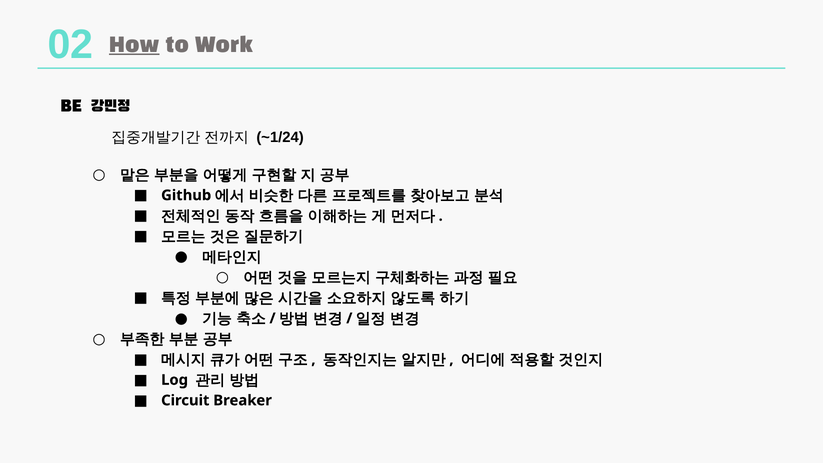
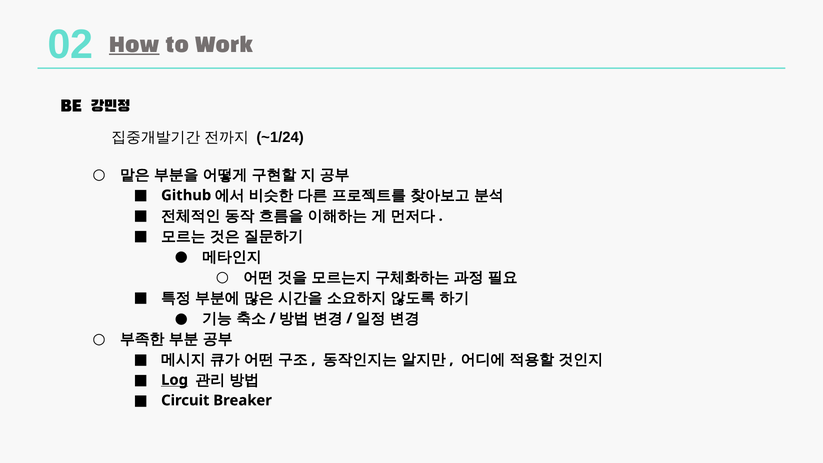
Log underline: none -> present (175, 380)
